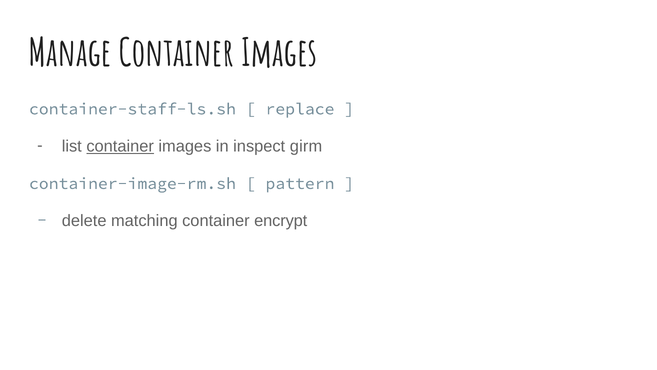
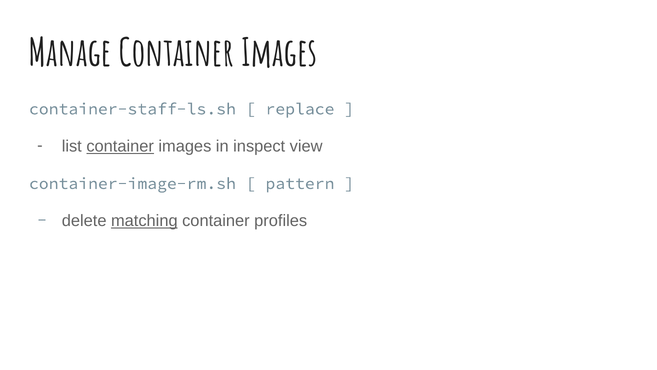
girm: girm -> view (306, 146)
matching underline: none -> present (144, 221)
encrypt: encrypt -> profiles (281, 221)
